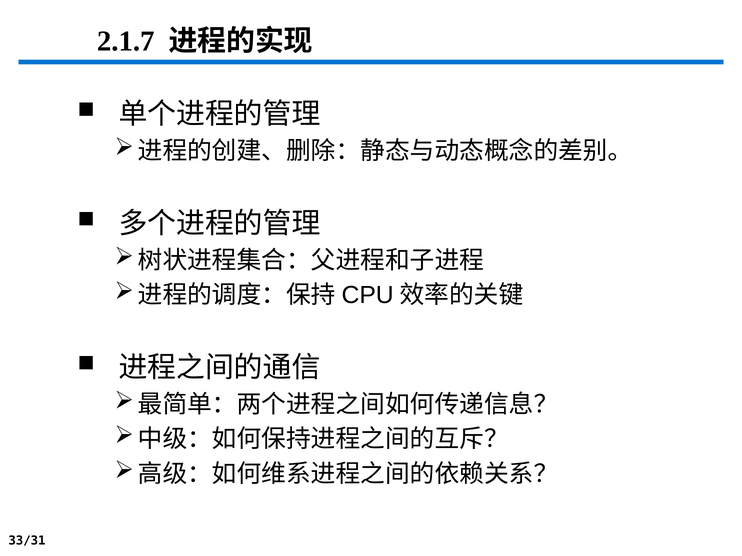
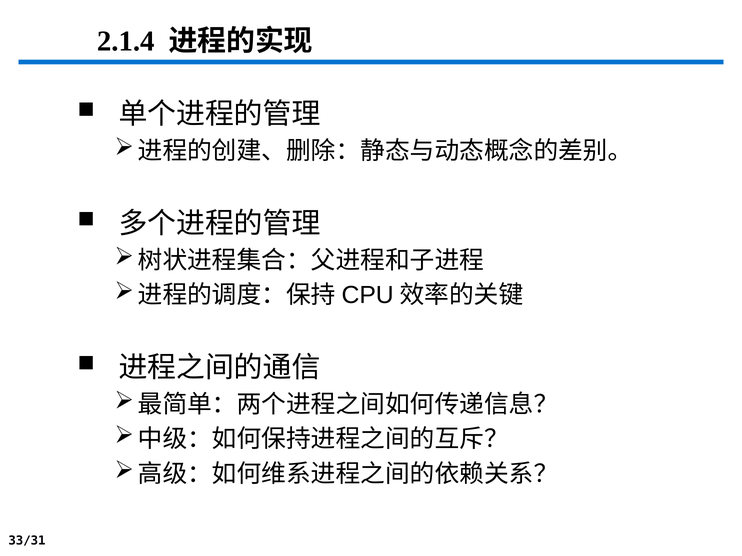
2.1.7: 2.1.7 -> 2.1.4 (126, 41)
